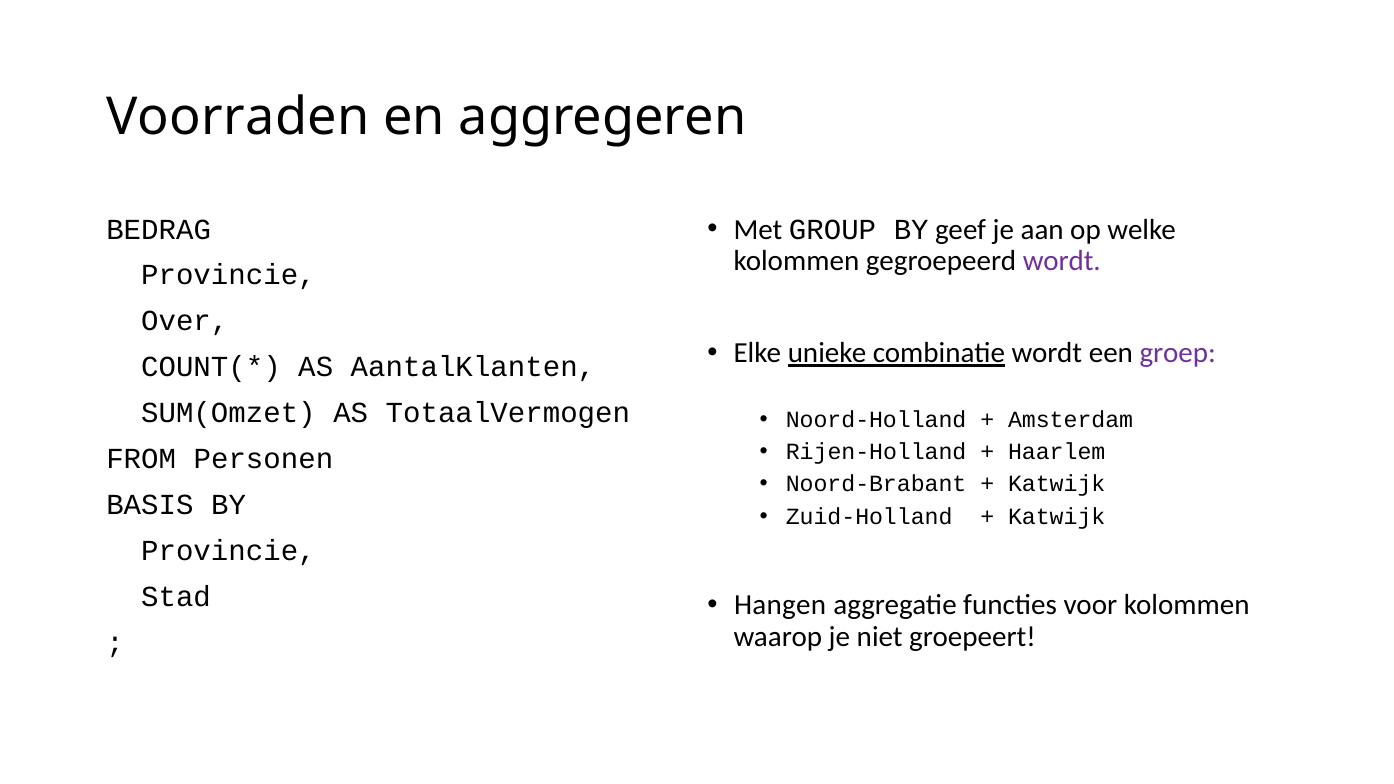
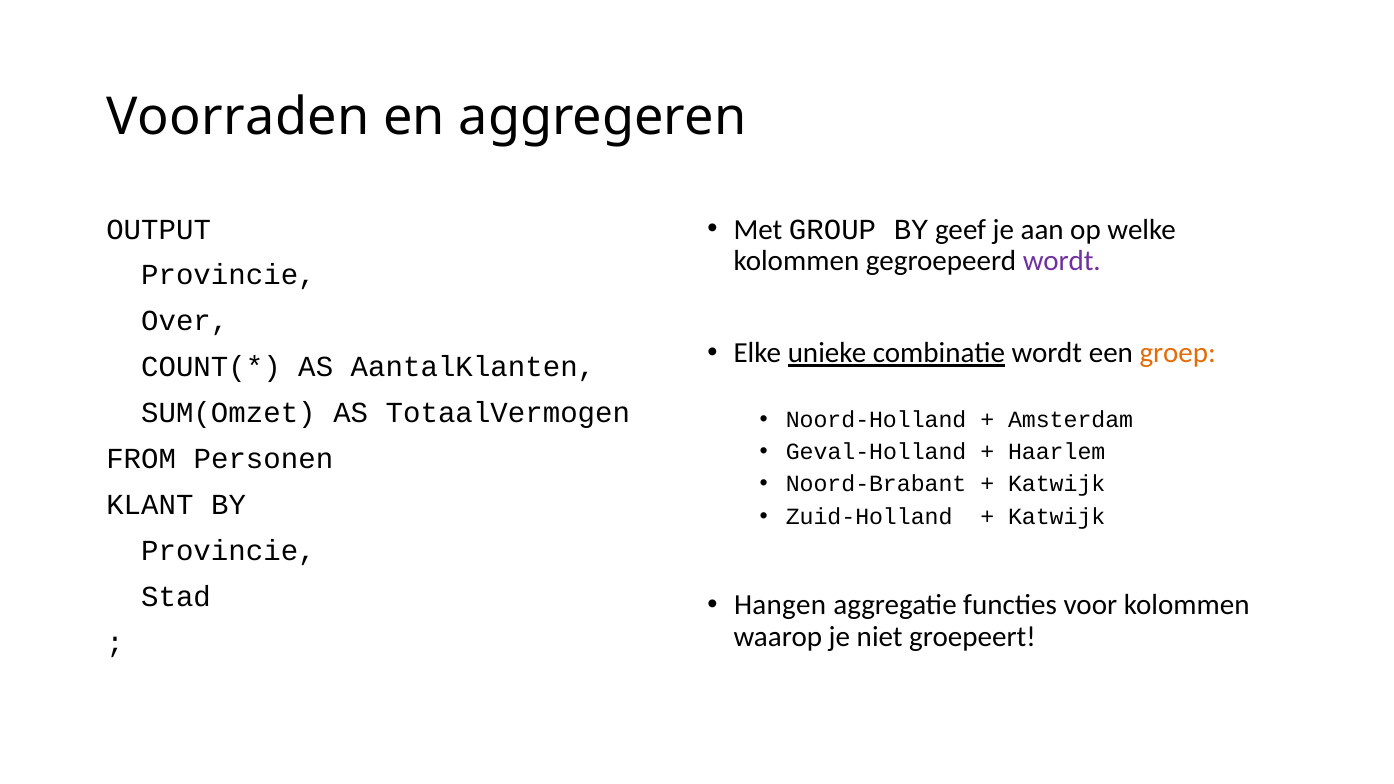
BEDRAG: BEDRAG -> OUTPUT (159, 230)
groep colour: purple -> orange (1178, 353)
Rijen-Holland: Rijen-Holland -> Geval-Holland (876, 452)
BASIS: BASIS -> KLANT (150, 505)
